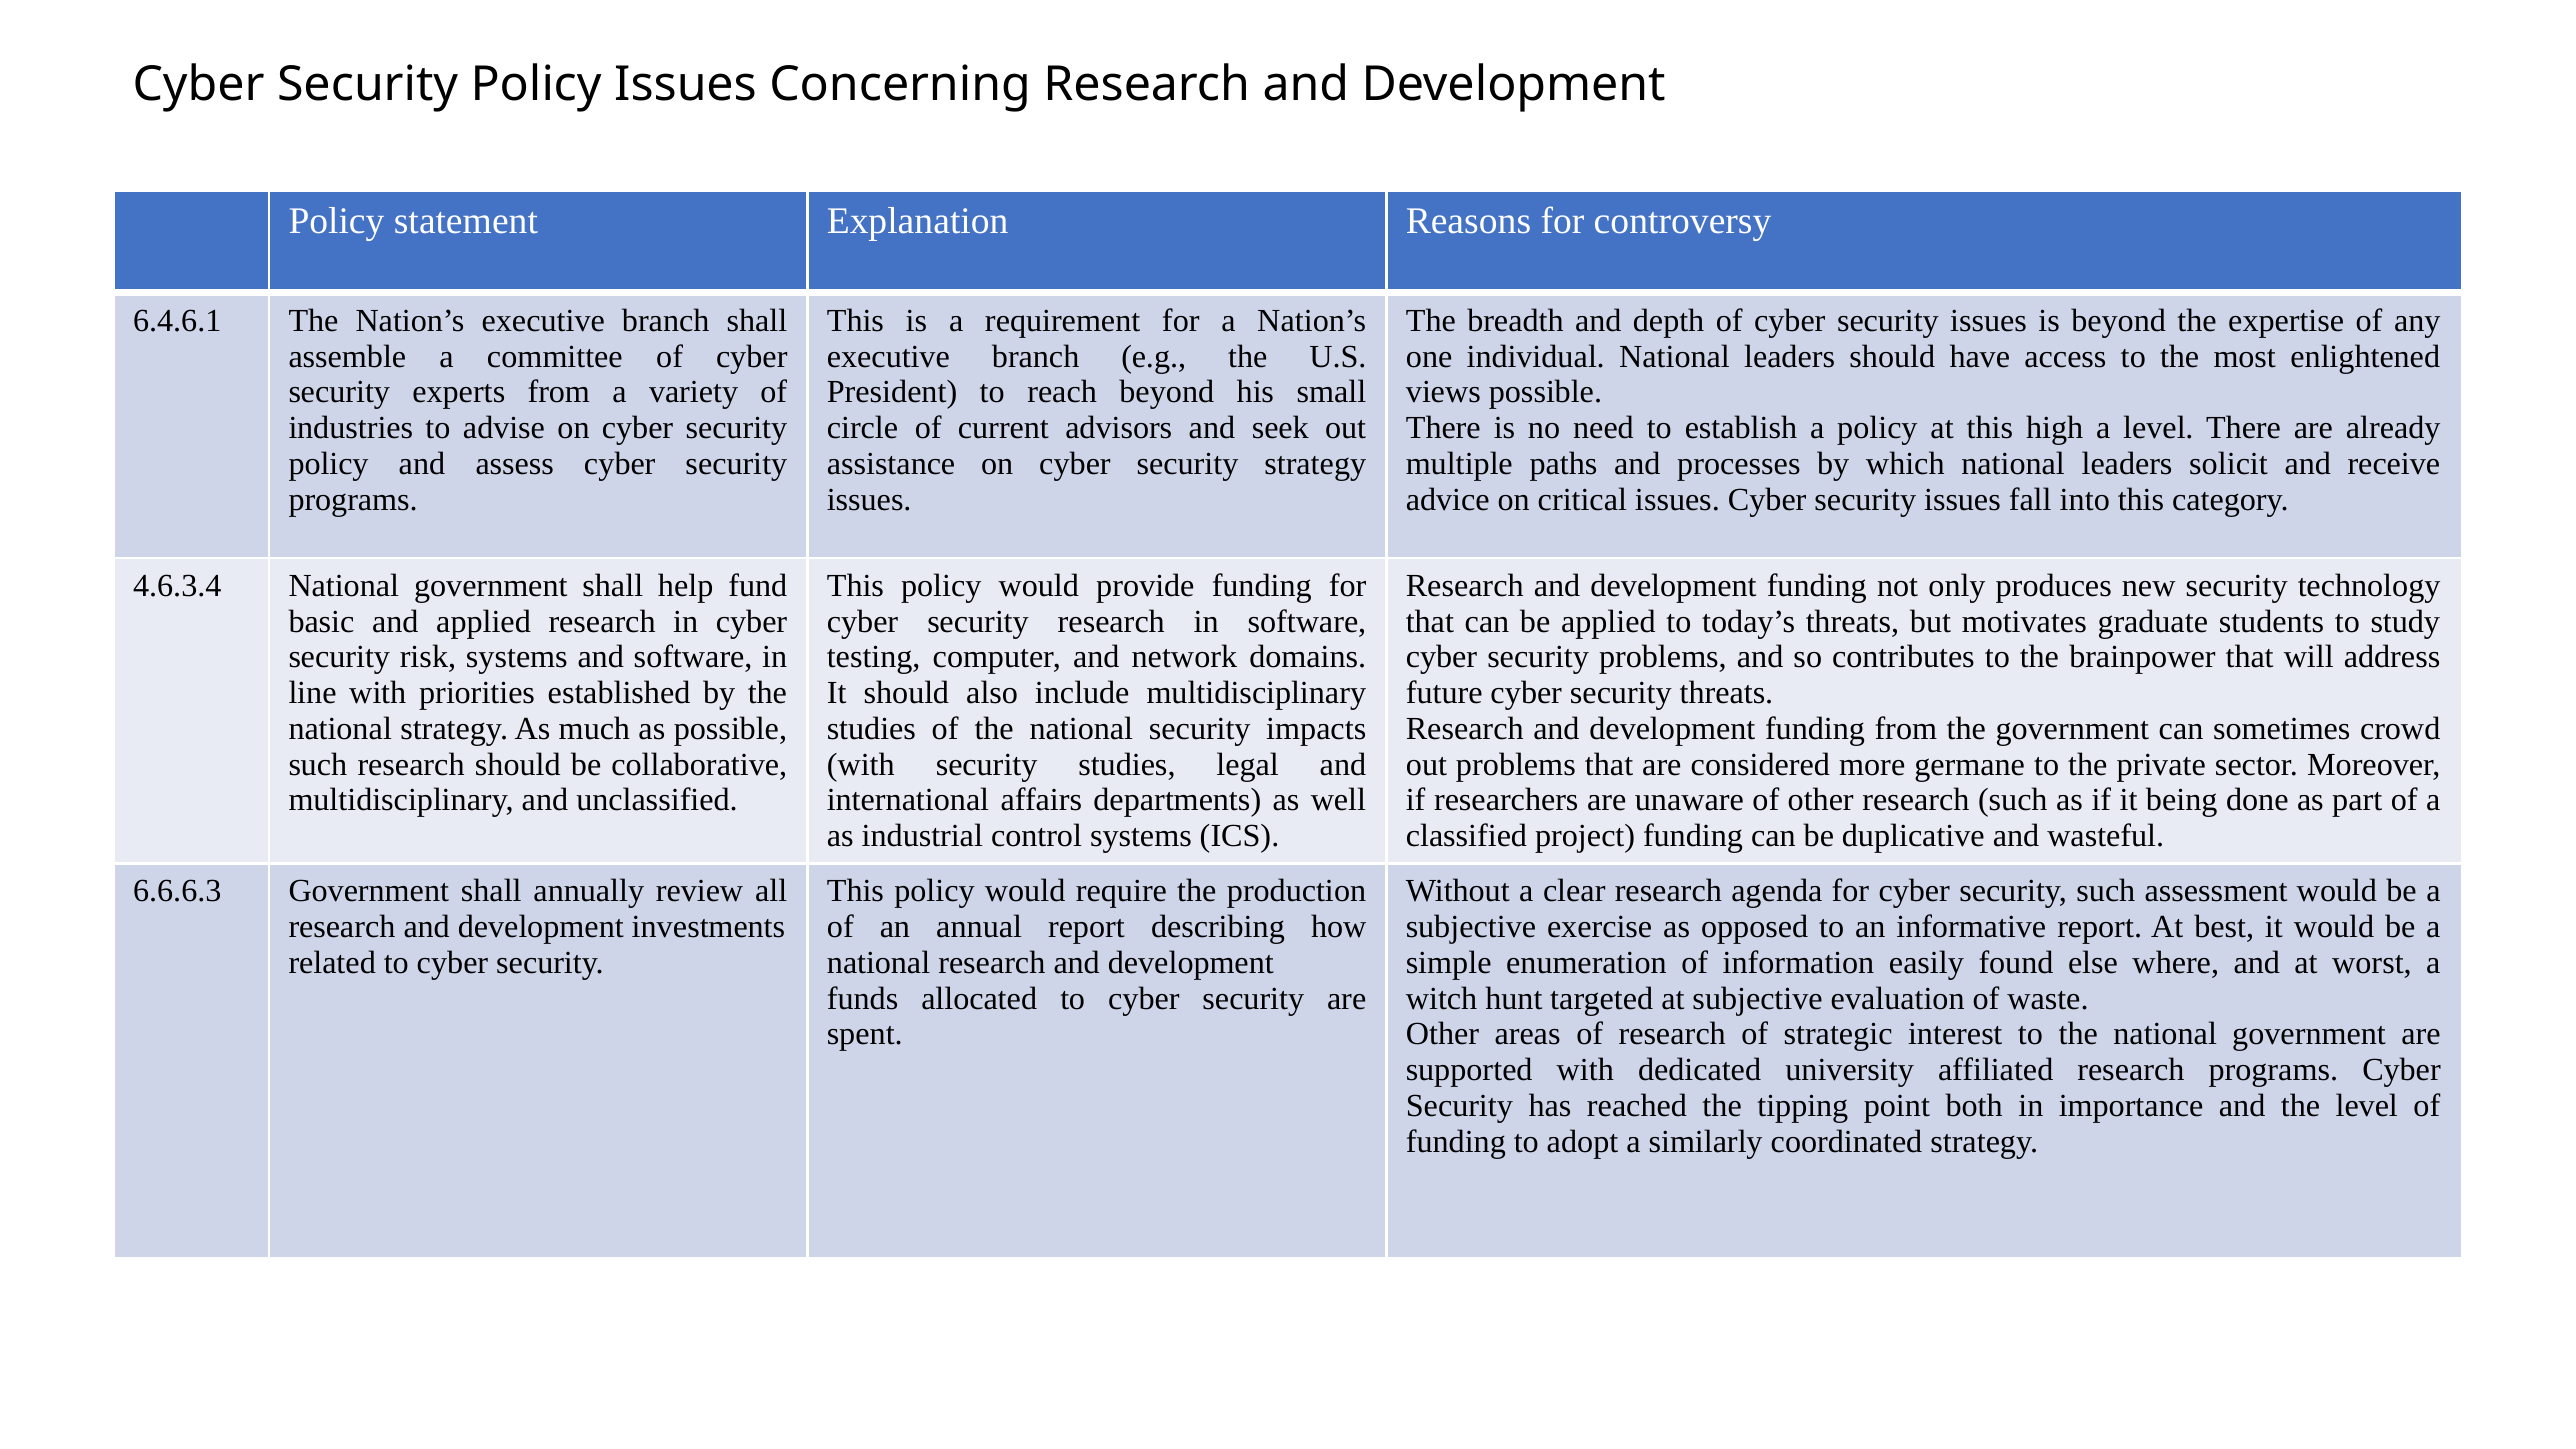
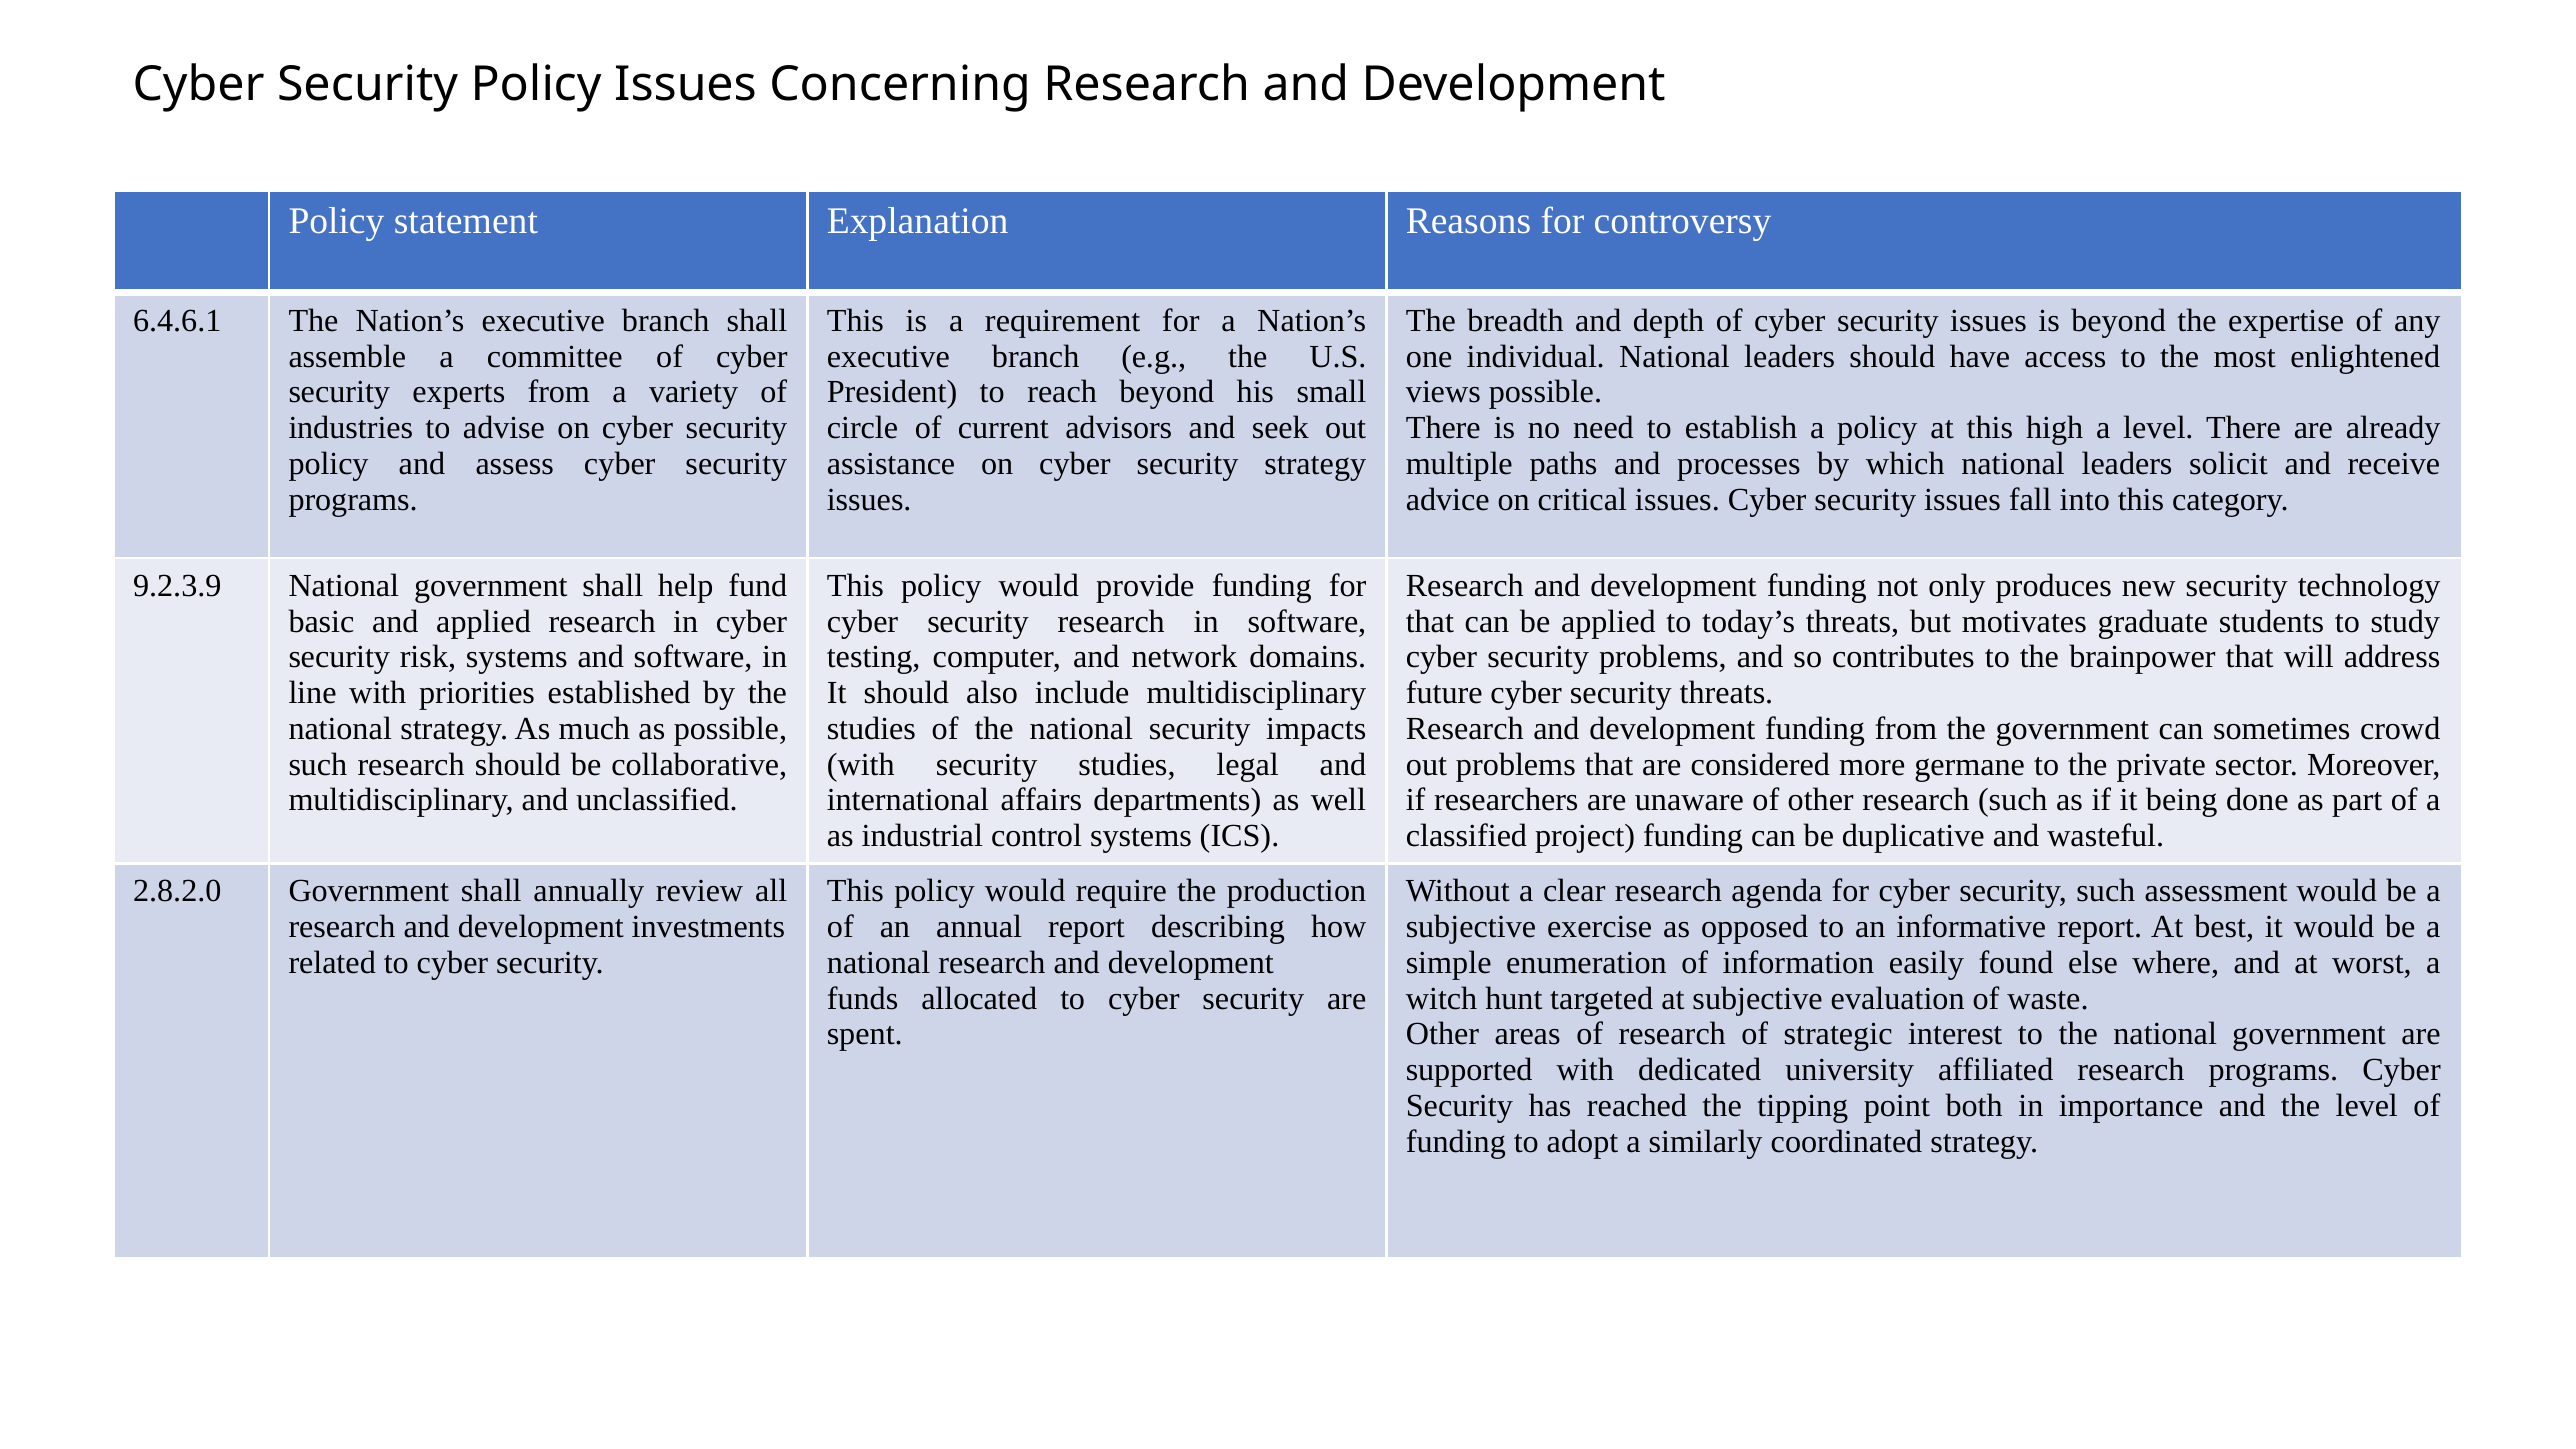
4.6.3.4: 4.6.3.4 -> 9.2.3.9 (177, 586)
6.6.6.3: 6.6.6.3 -> 2.8.2.0 (177, 891)
